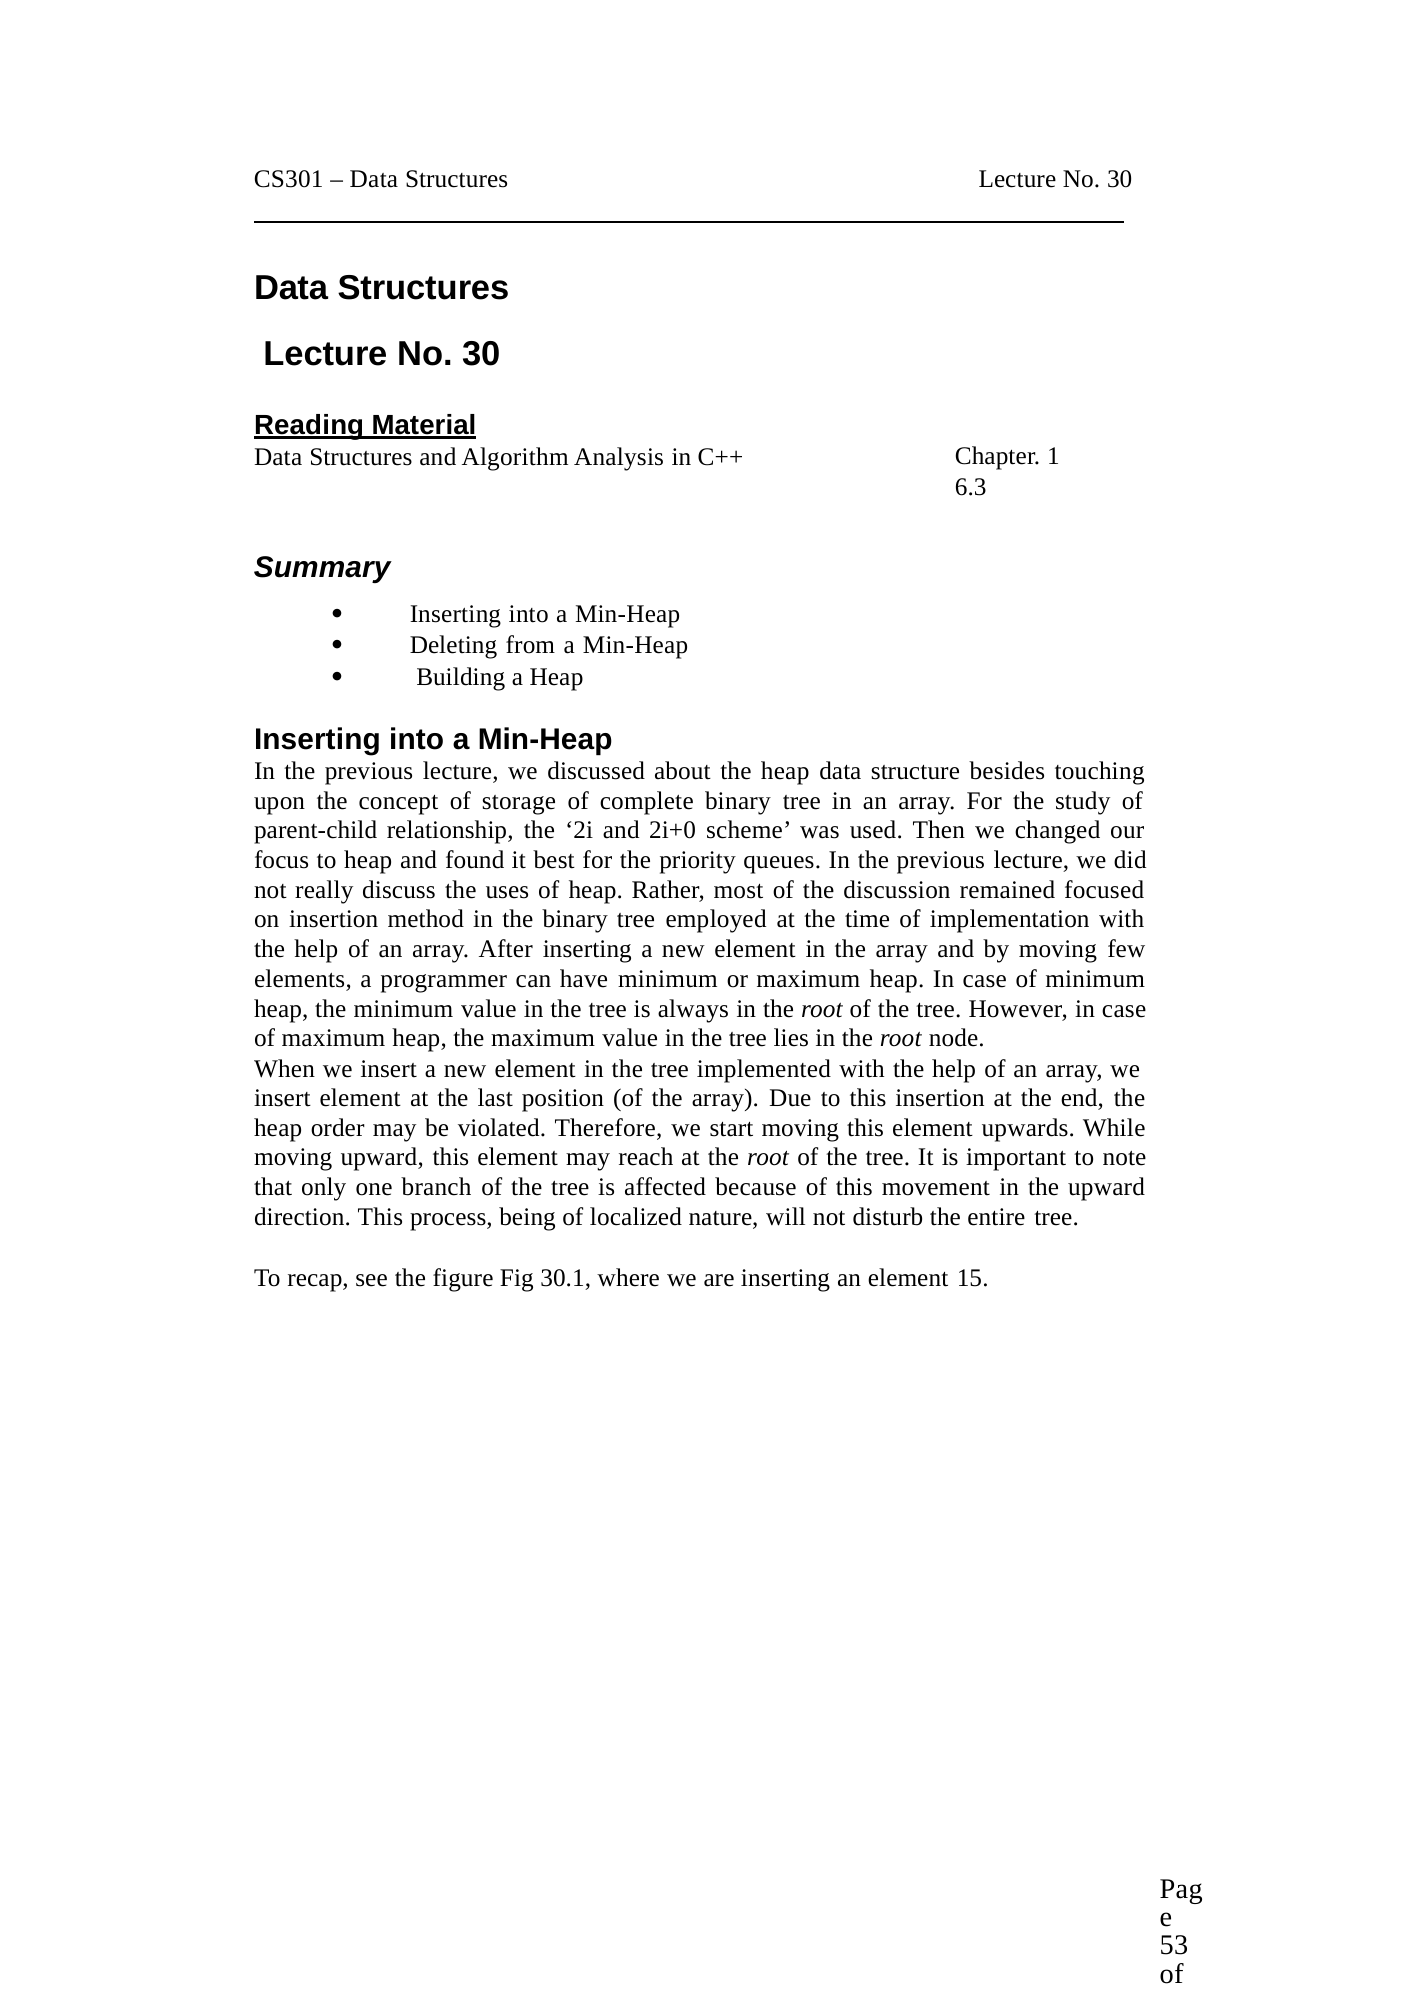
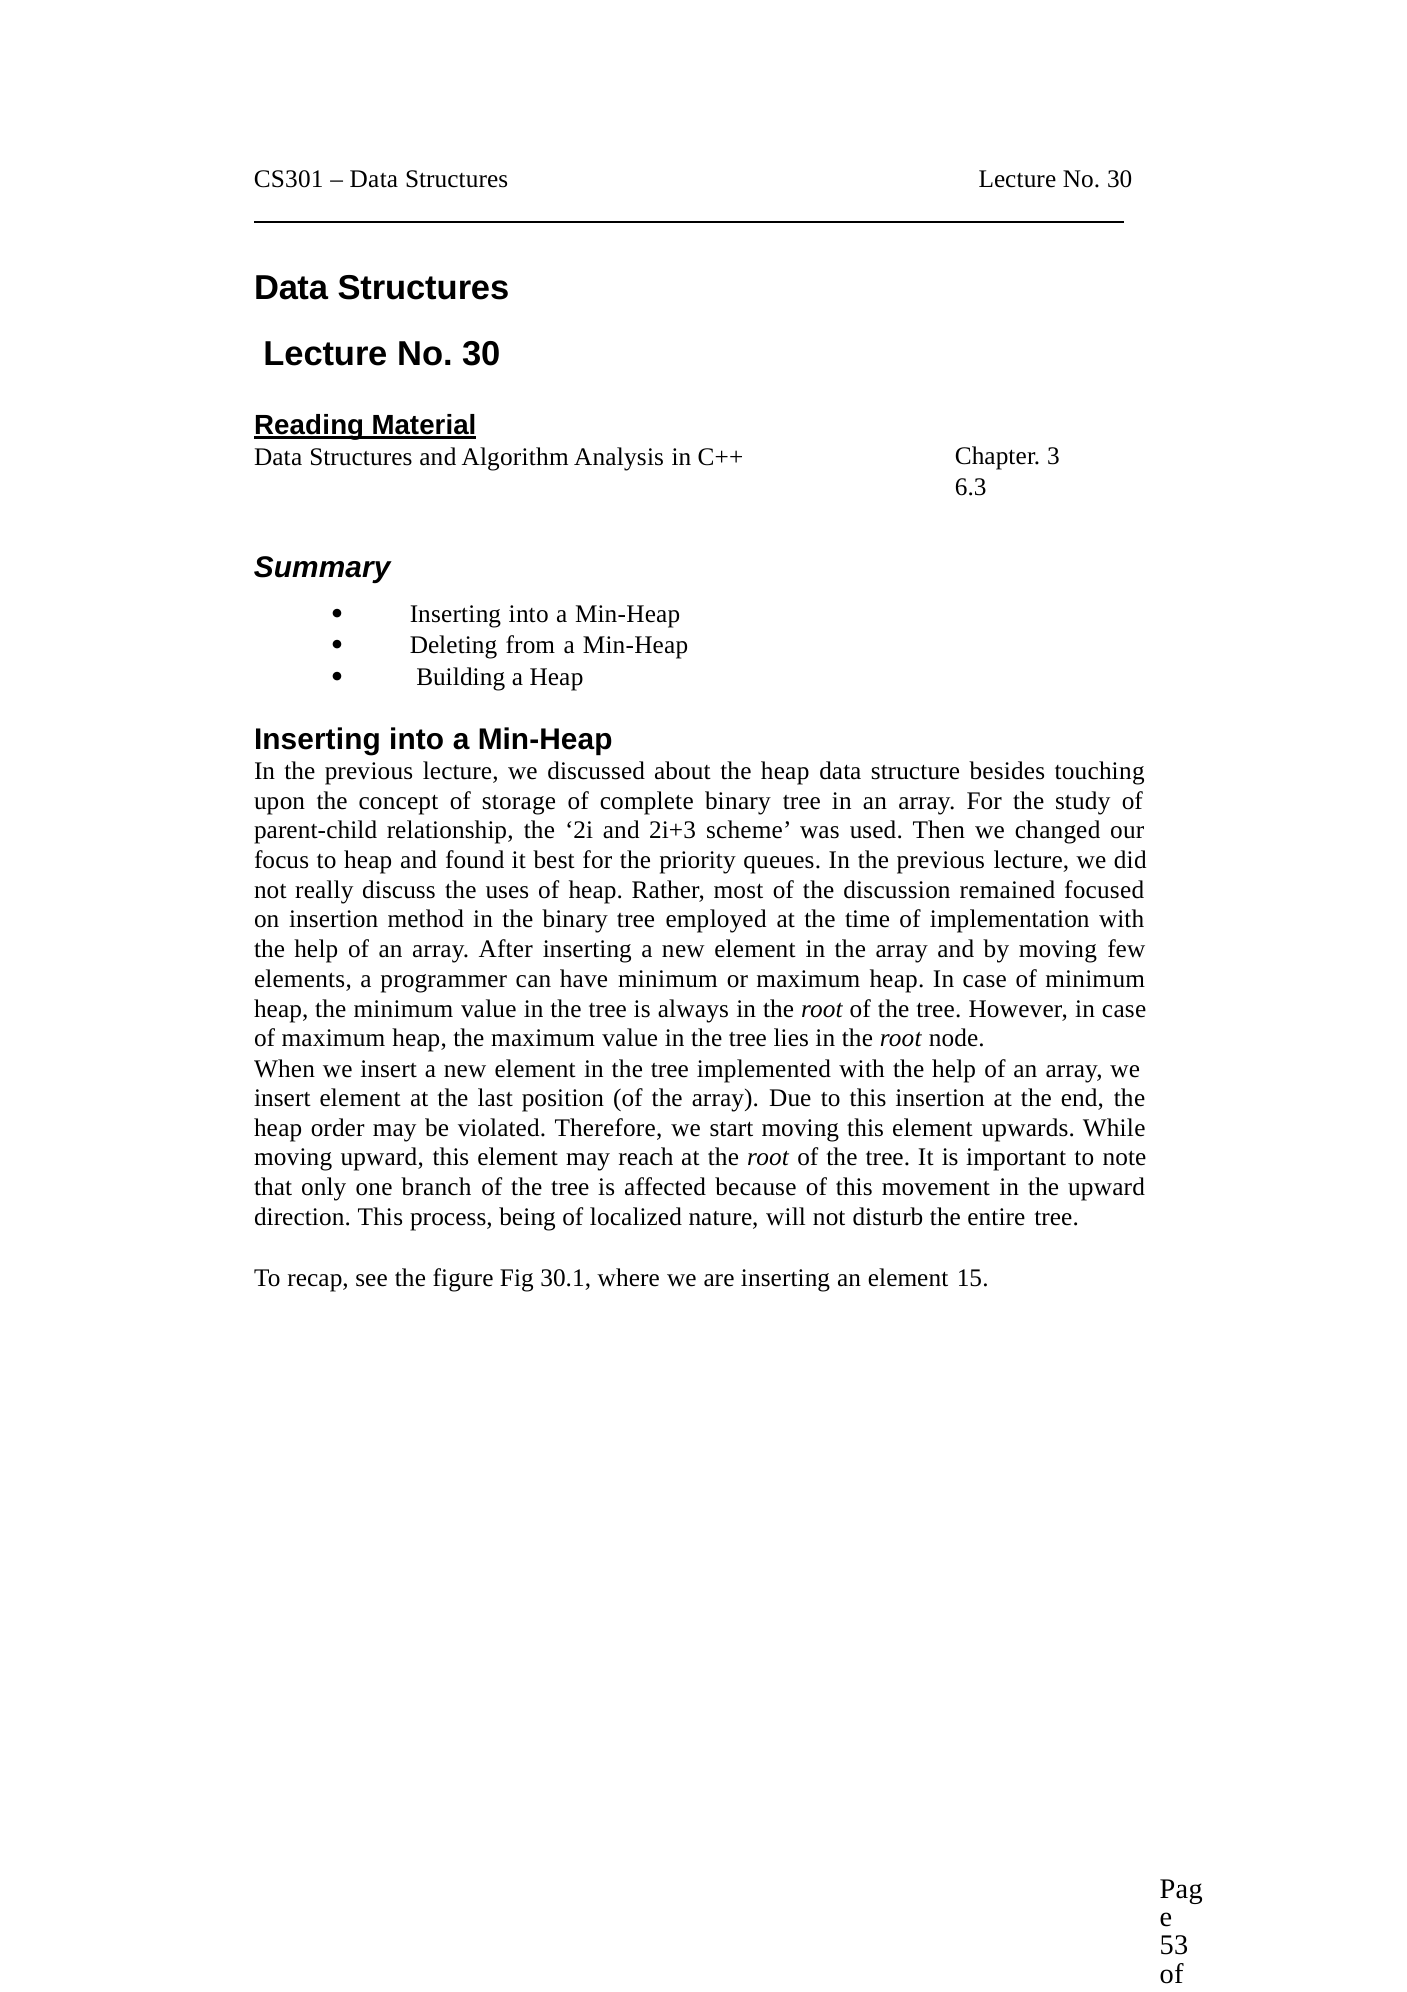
1: 1 -> 3 (1053, 456)
2i+0: 2i+0 -> 2i+3 (672, 830)
